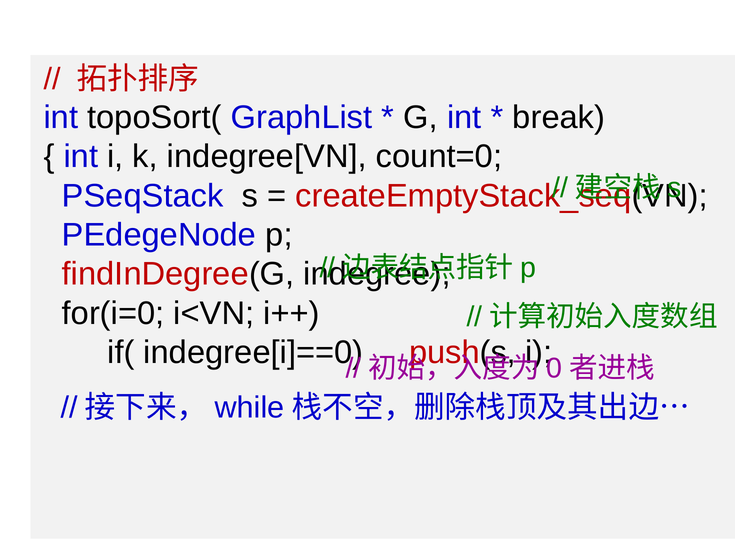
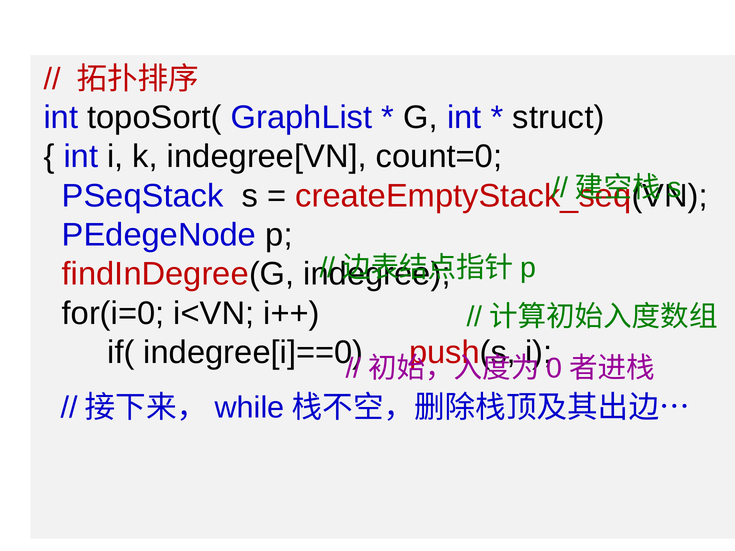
break: break -> struct (559, 117)
